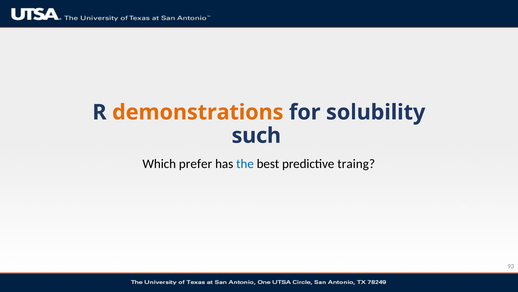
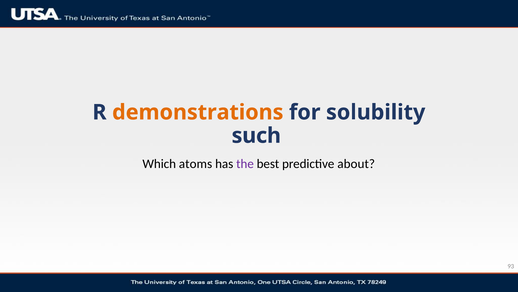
prefer: prefer -> atoms (196, 163)
the colour: blue -> purple (245, 163)
traing: traing -> about (356, 163)
